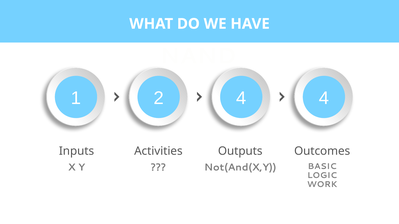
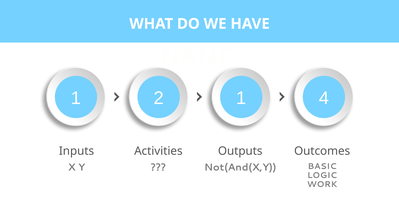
2 4: 4 -> 1 (241, 98)
